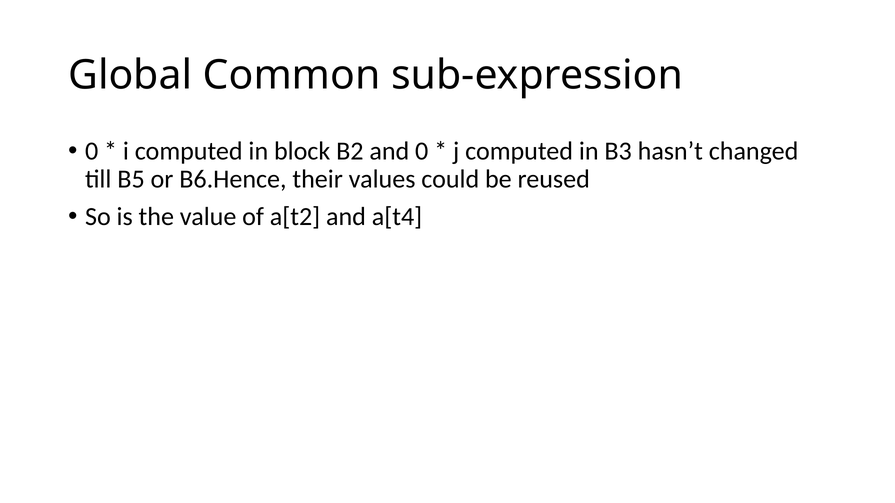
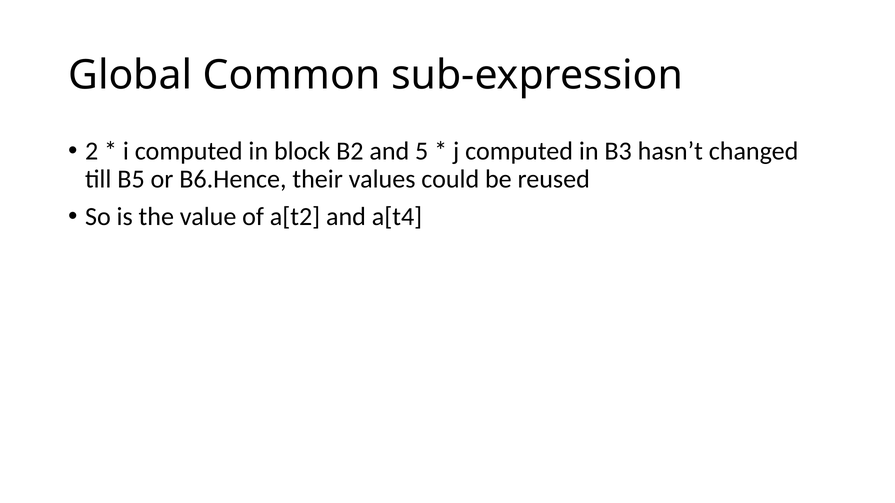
0: 0 -> 2 (92, 151)
and 0: 0 -> 5 (422, 151)
